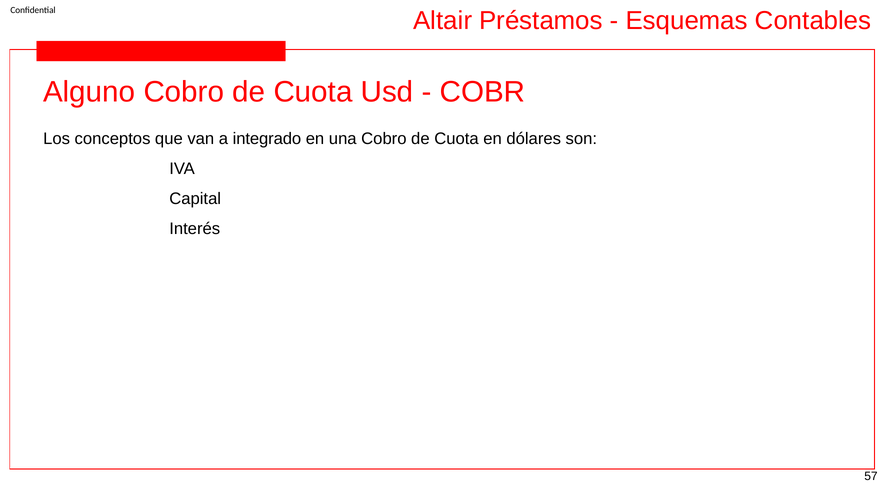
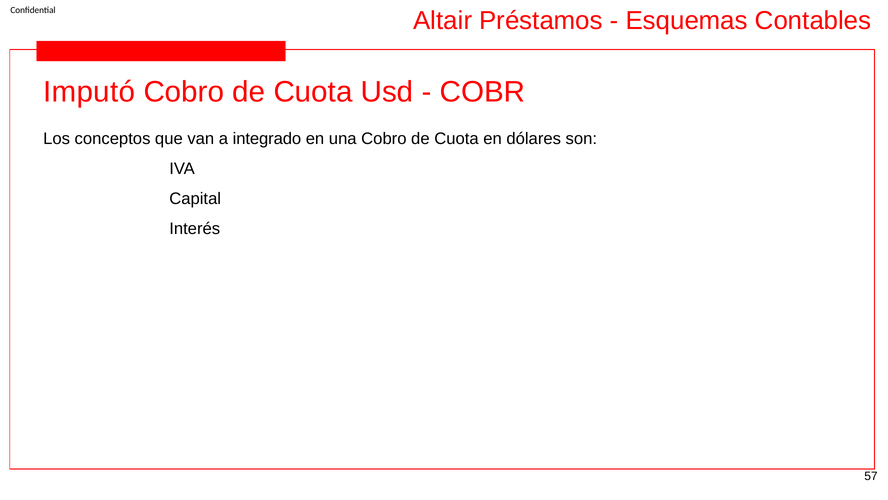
Alguno: Alguno -> Imputó (89, 92)
